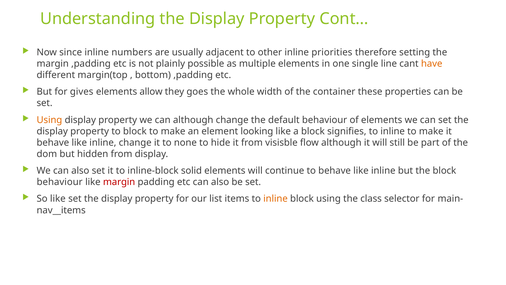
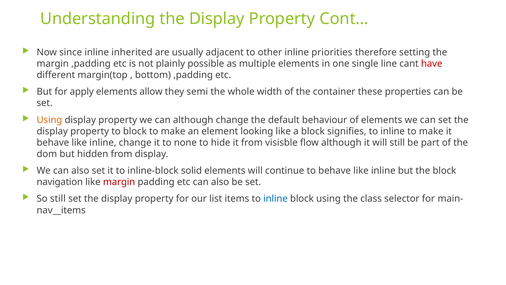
numbers: numbers -> inherited (132, 52)
have colour: orange -> red (432, 64)
gives: gives -> apply (82, 92)
goes: goes -> semi (197, 92)
behaviour: behaviour -> navigation (60, 182)
So like: like -> still (58, 199)
inline colour: orange -> blue (276, 199)
